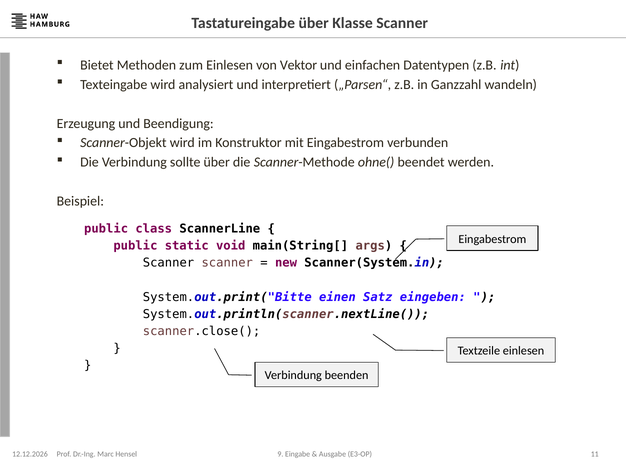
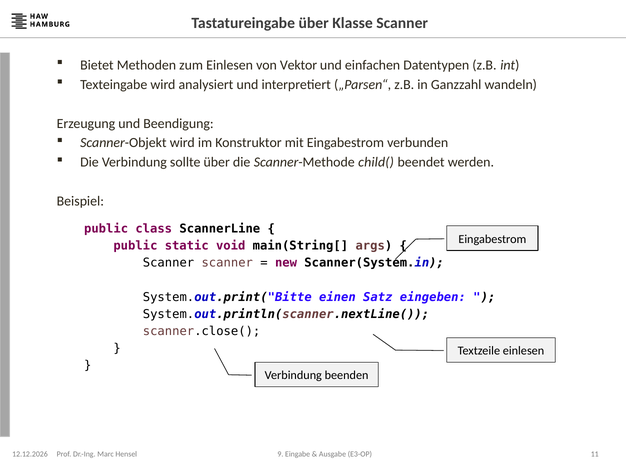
ohne(: ohne( -> child( (376, 163)
